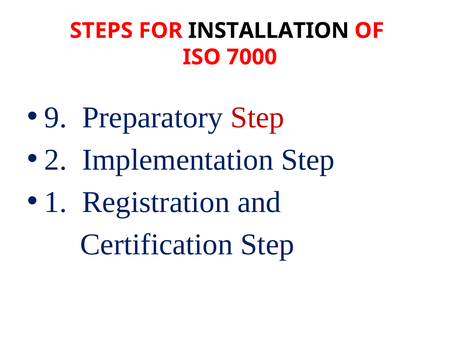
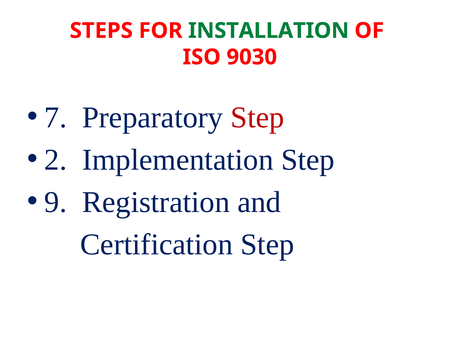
INSTALLATION colour: black -> green (269, 31)
7000: 7000 -> 9030 (252, 57)
9: 9 -> 7 (56, 118)
1: 1 -> 9 (56, 202)
